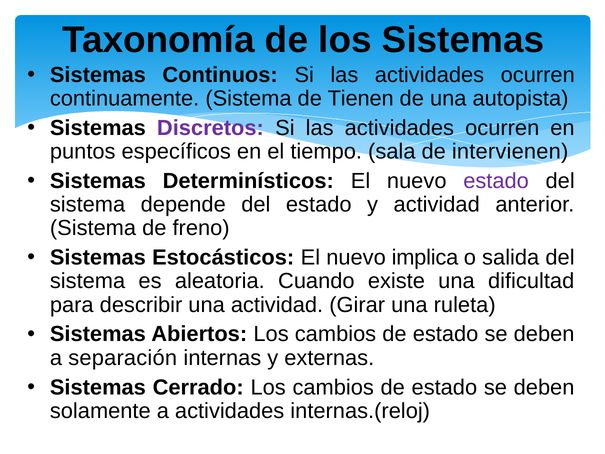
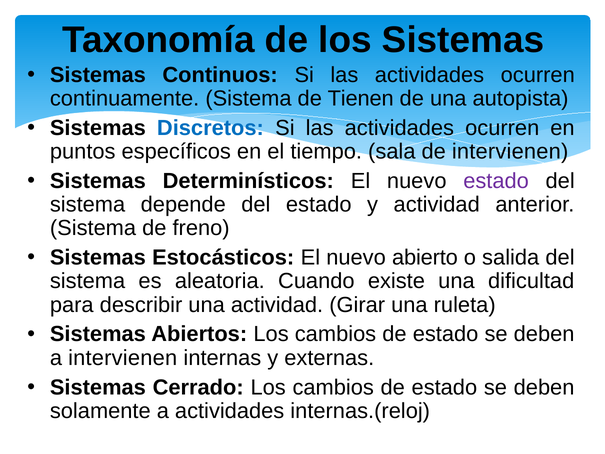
Discretos colour: purple -> blue (210, 128)
implica: implica -> abierto (425, 257)
a separación: separación -> intervienen (123, 358)
